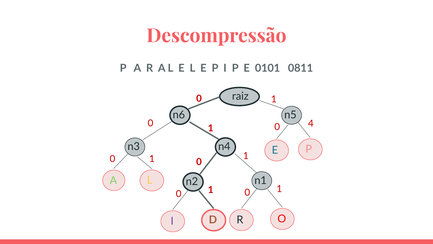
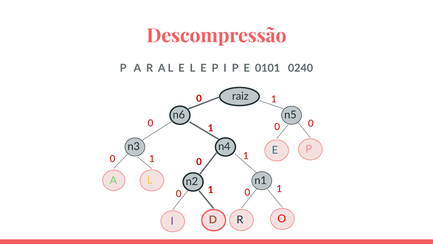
0811: 0811 -> 0240 (300, 68)
4: 4 -> 0 (311, 124)
